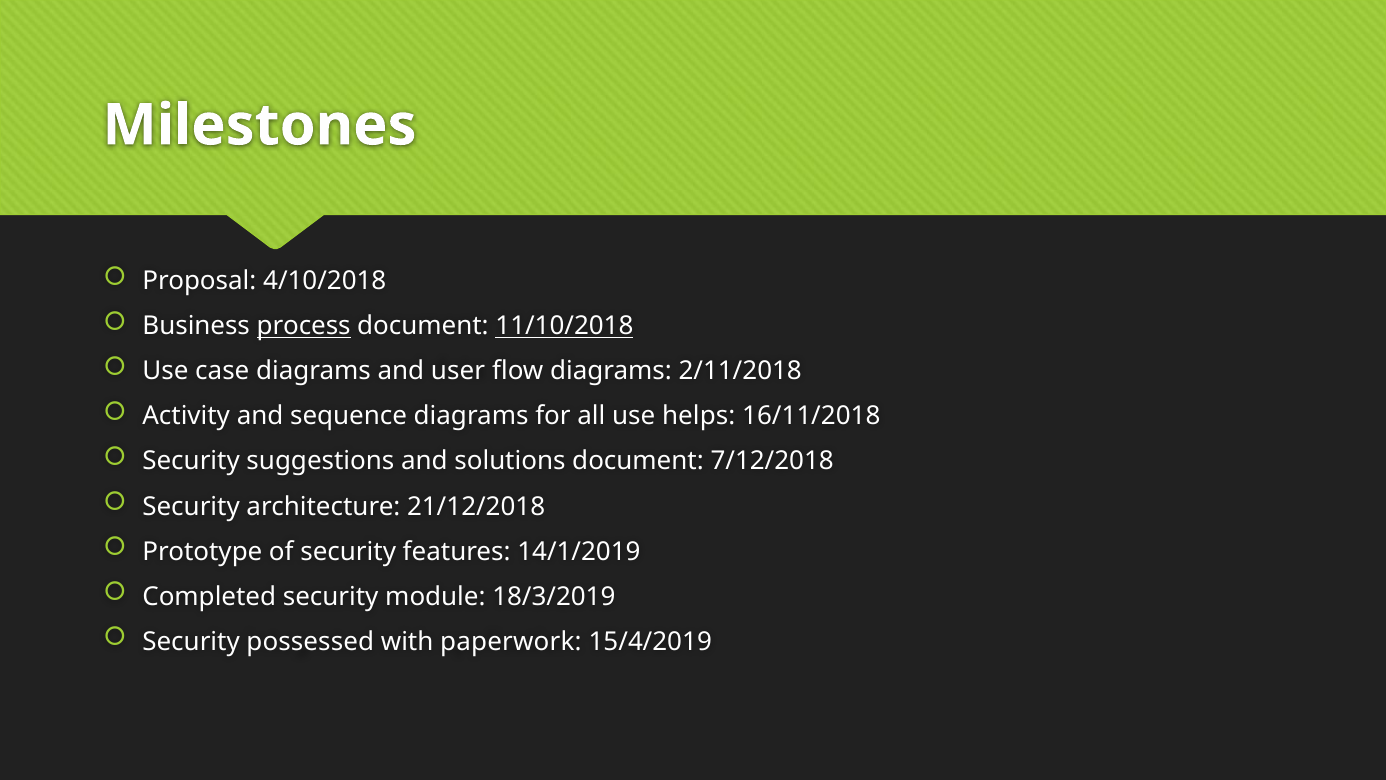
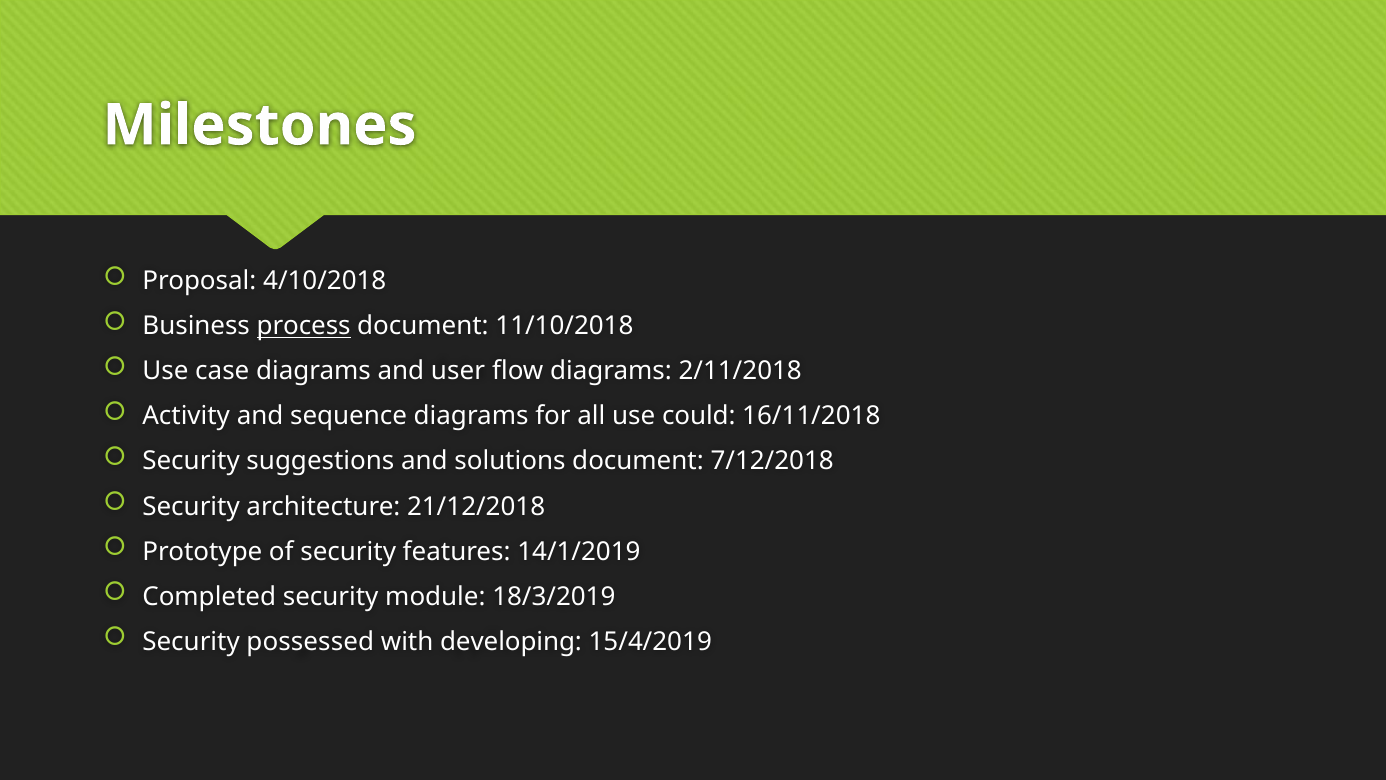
11/10/2018 underline: present -> none (564, 326)
helps: helps -> could (699, 416)
paperwork: paperwork -> developing (511, 641)
